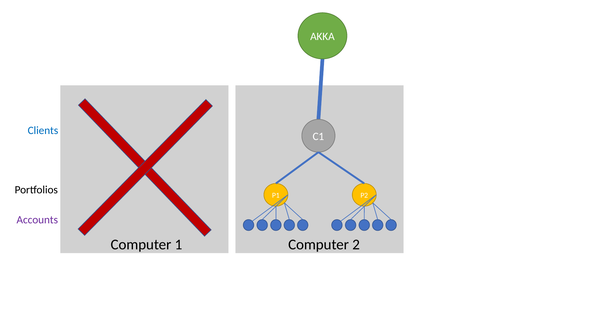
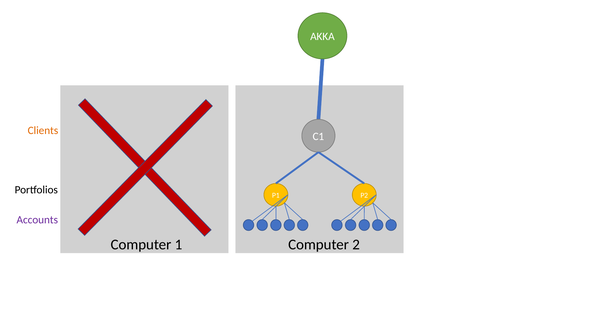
Clients colour: blue -> orange (43, 130)
